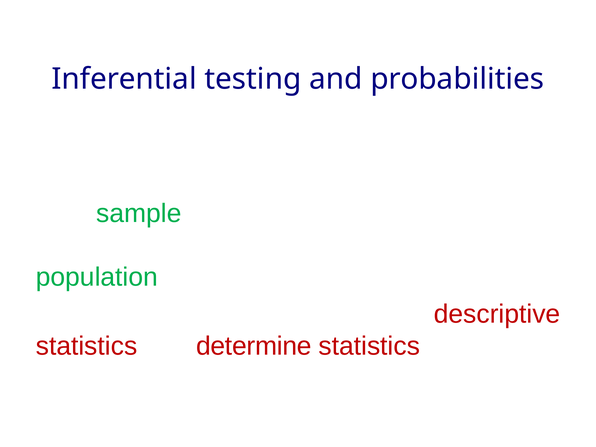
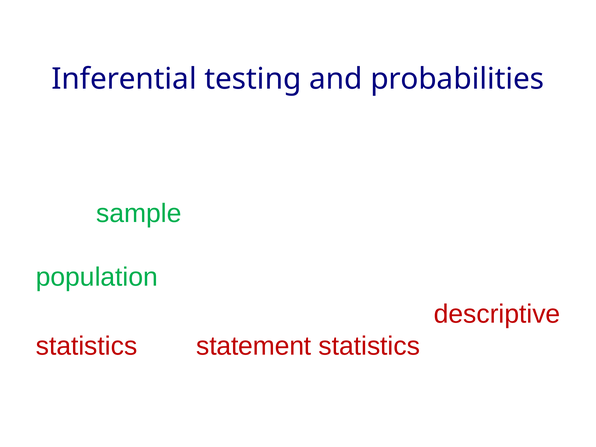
determine: determine -> statement (254, 346)
